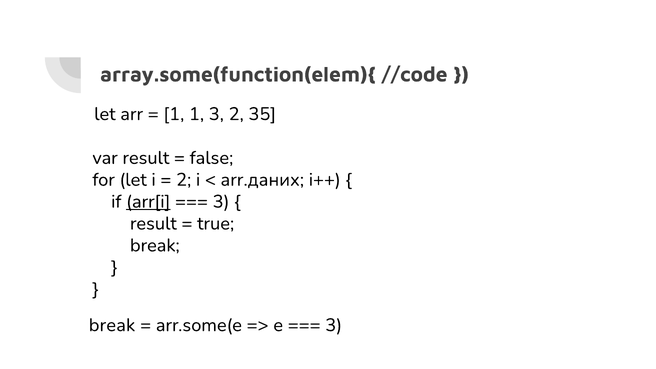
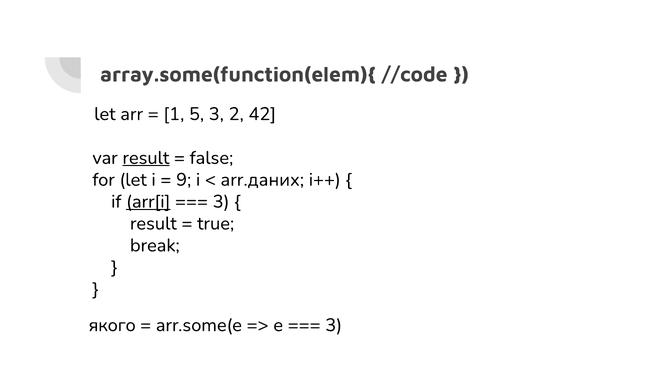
1 1: 1 -> 5 (197, 114)
35: 35 -> 42 (262, 114)
result underline: none -> present (146, 158)
2: 2 -> 9 (184, 180)
break: break -> якого (112, 325)
